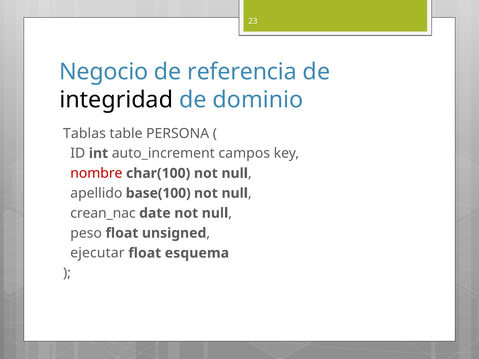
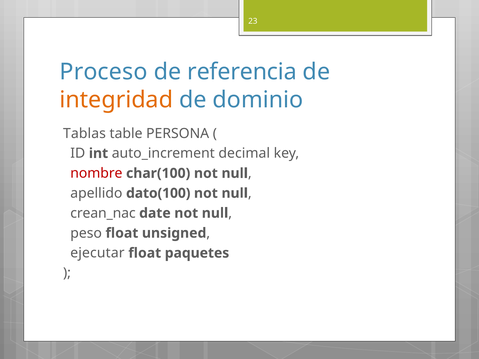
Negocio: Negocio -> Proceso (104, 72)
integridad colour: black -> orange (116, 100)
campos: campos -> decimal (244, 153)
base(100: base(100 -> dato(100 (158, 193)
esquema: esquema -> paquetes (197, 253)
